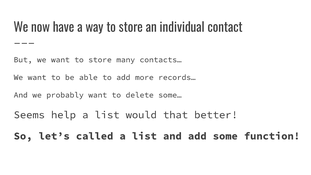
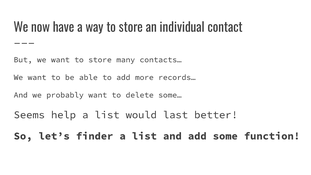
that: that -> last (175, 115)
called: called -> finder (95, 136)
